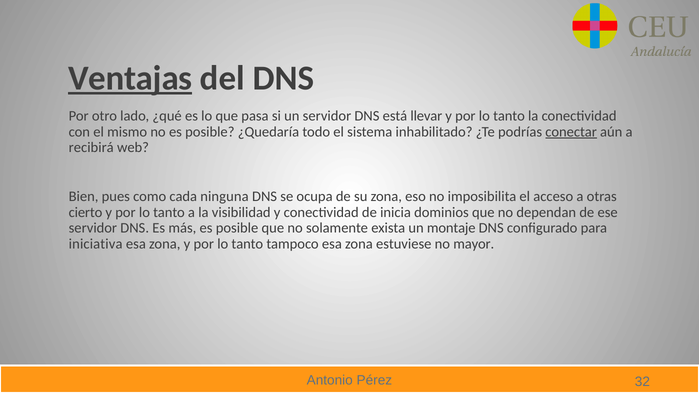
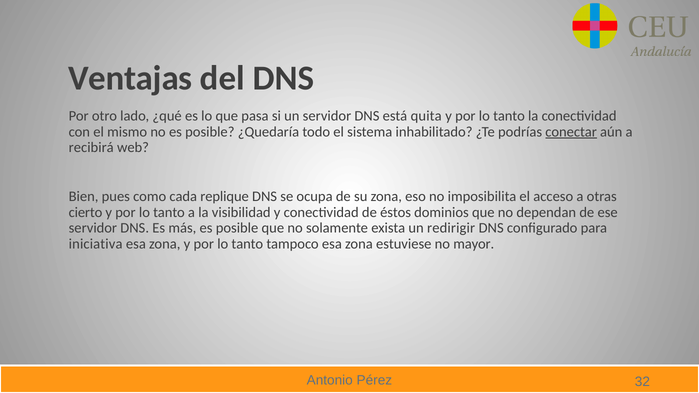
Ventajas underline: present -> none (130, 78)
llevar: llevar -> quita (426, 116)
ninguna: ninguna -> replique (225, 197)
inicia: inicia -> éstos (396, 212)
montaje: montaje -> redirigir (451, 228)
